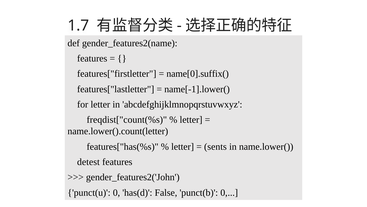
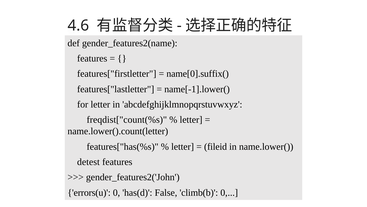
1.7: 1.7 -> 4.6 (78, 26)
sents: sents -> fileid (216, 146)
punct(u: punct(u -> errors(u (89, 192)
punct(b: punct(b -> climb(b (199, 192)
